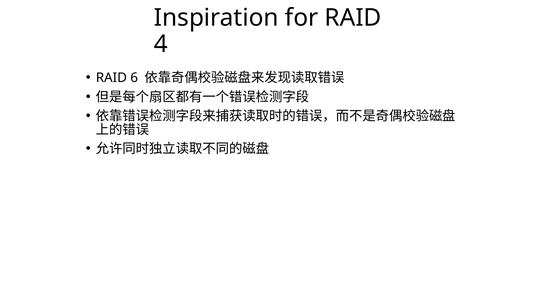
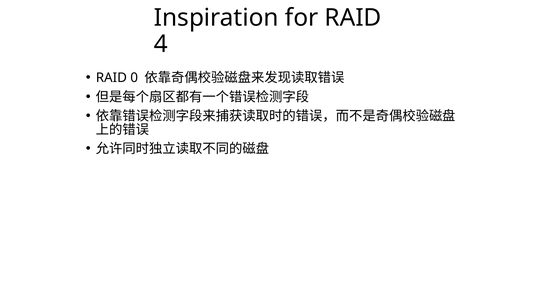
6: 6 -> 0 (134, 78)
